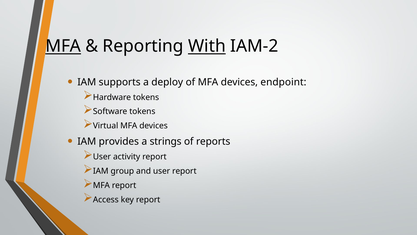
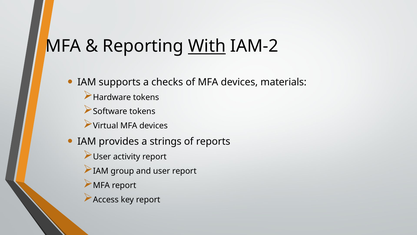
MFA underline: present -> none (63, 46)
deploy: deploy -> checks (167, 82)
endpoint: endpoint -> materials (284, 82)
